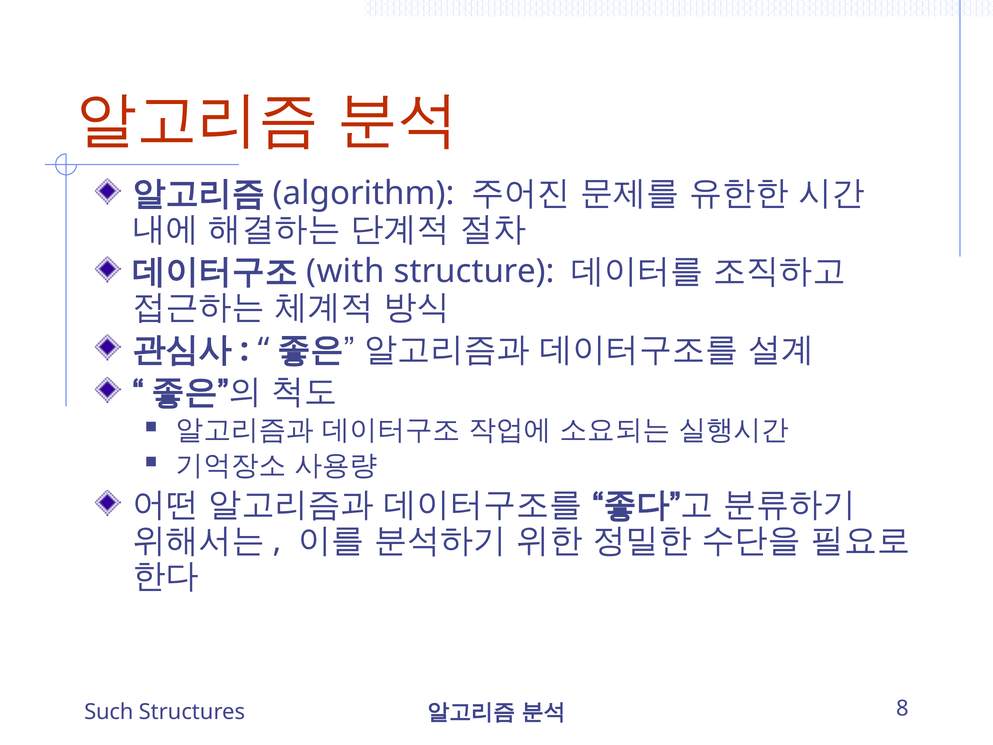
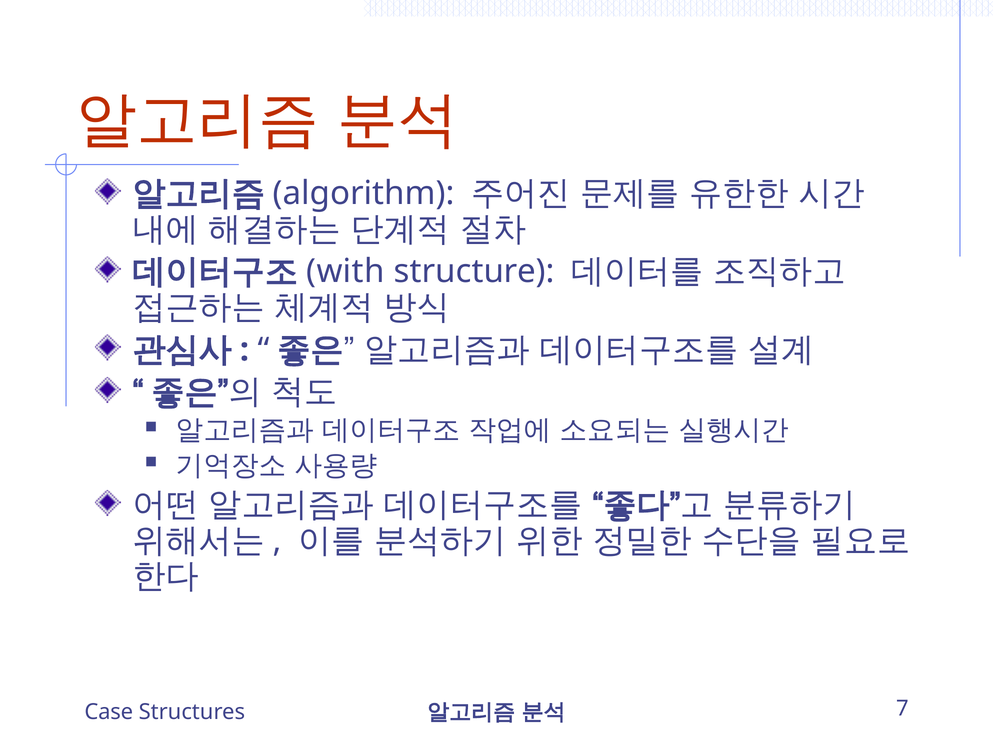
8: 8 -> 7 (902, 708)
Such: Such -> Case (109, 712)
